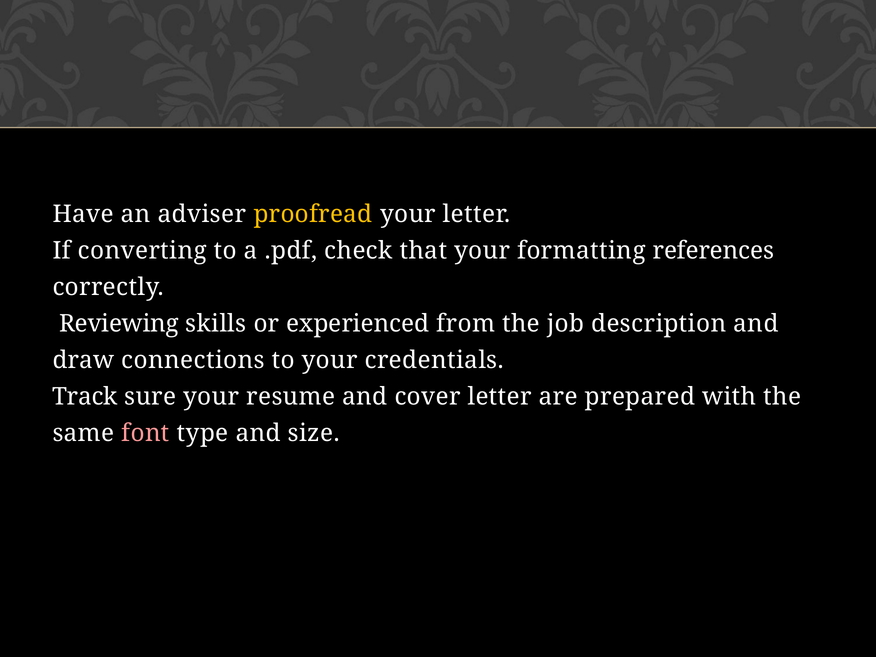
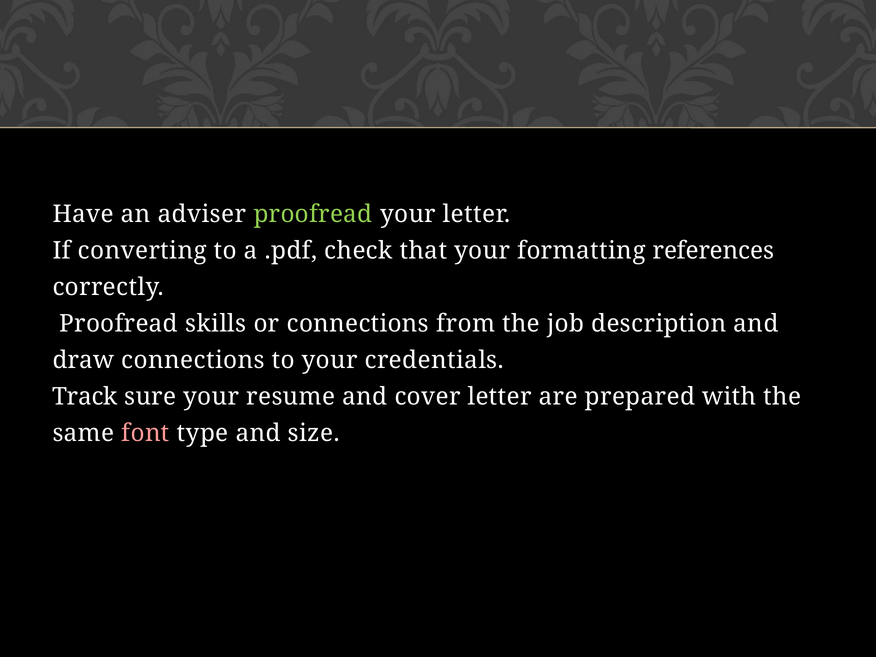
proofread colour: yellow -> light green (313, 214)
Reviewing: Reviewing -> Proofread (119, 324)
or experienced: experienced -> connections (358, 324)
